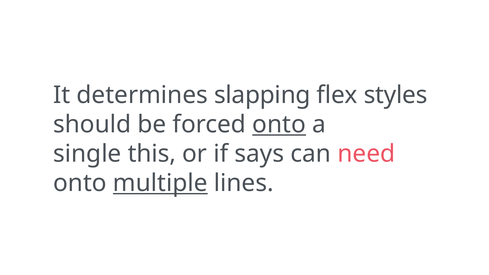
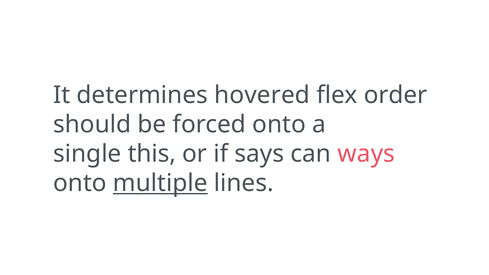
slapping: slapping -> hovered (262, 95)
styles: styles -> order (395, 95)
onto underline: present -> none (279, 125)
need: need -> ways (366, 154)
